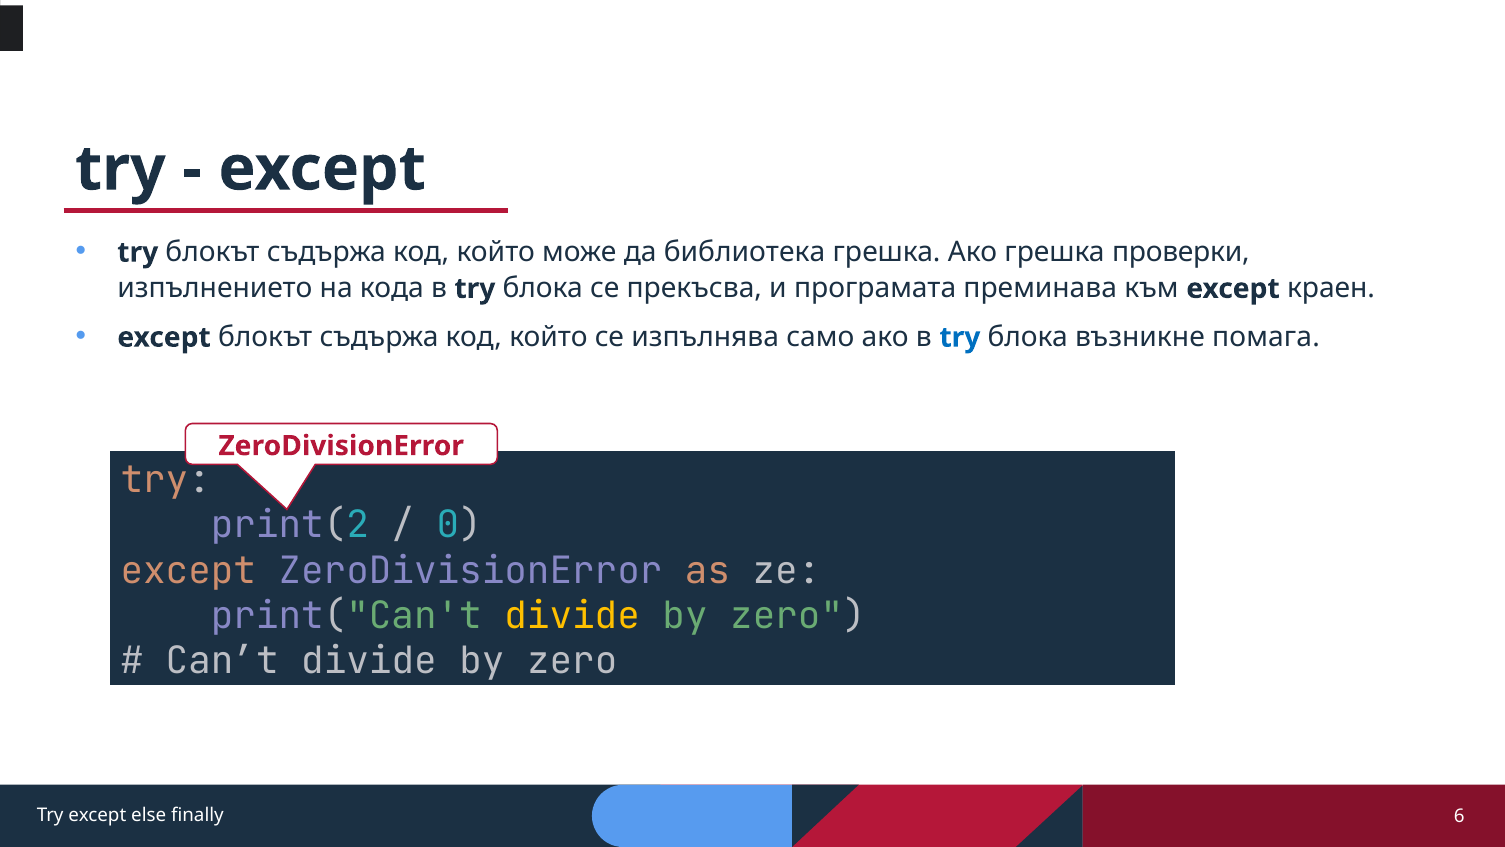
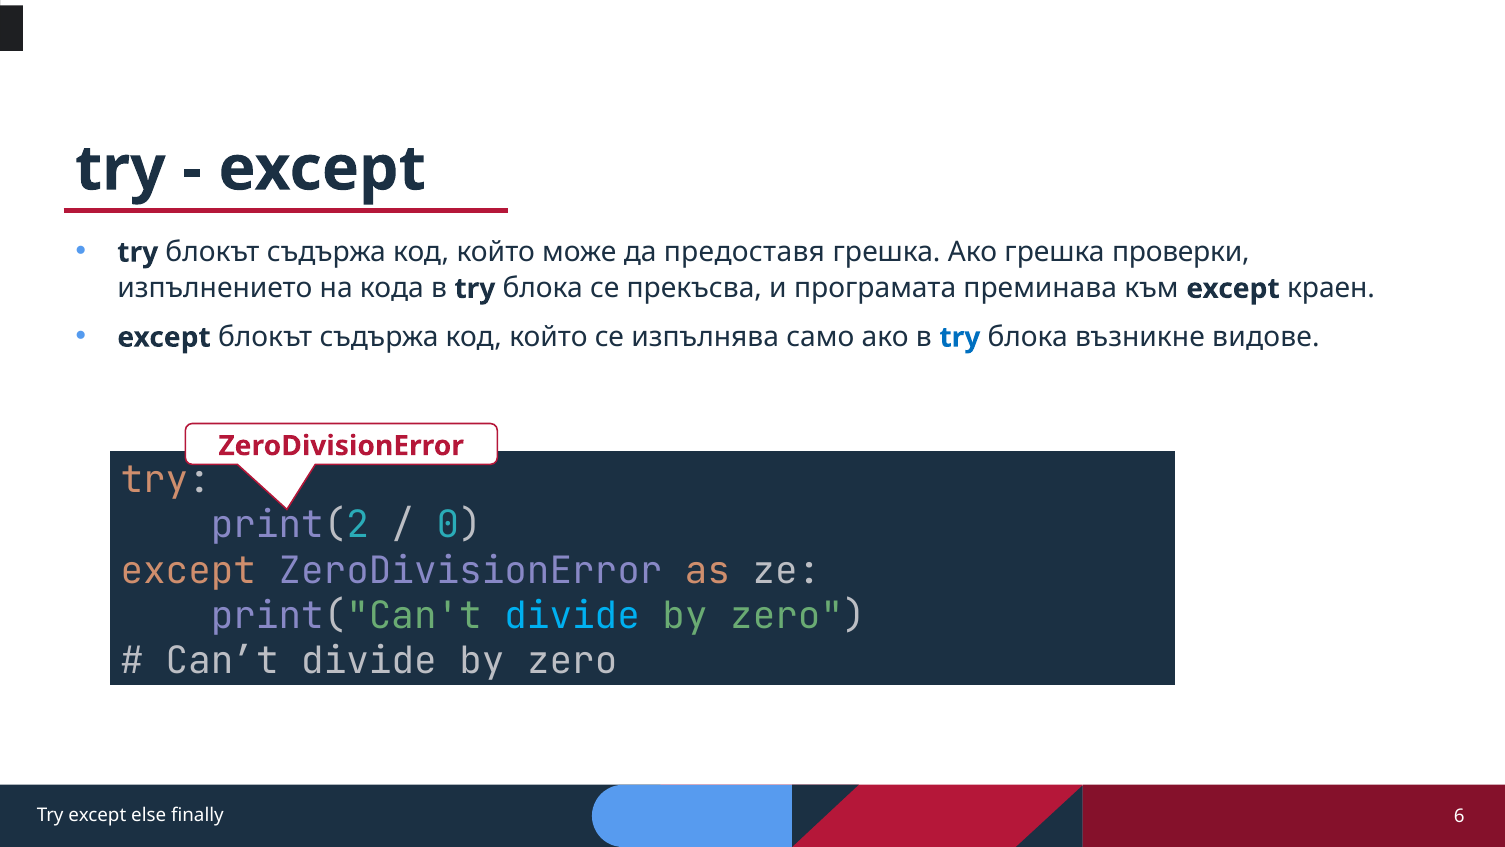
библиотека: библиотека -> предоставя (744, 252)
помага: помага -> видове (1266, 337)
divide colour: yellow -> light blue (572, 616)
